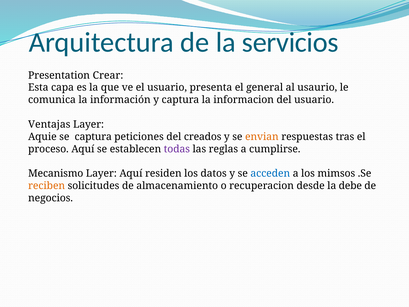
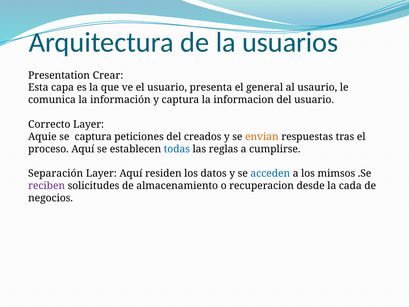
servicios: servicios -> usuarios (290, 42)
Ventajas: Ventajas -> Correcto (49, 124)
todas colour: purple -> blue (177, 149)
Mecanismo: Mecanismo -> Separación (56, 173)
reciben colour: orange -> purple (47, 186)
debe: debe -> cada (350, 186)
